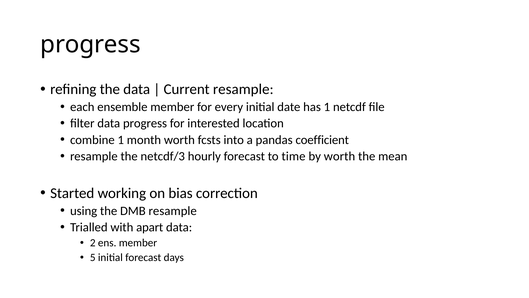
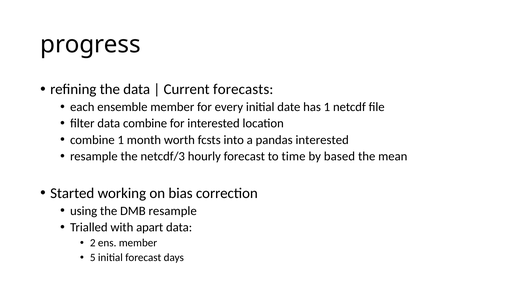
Current resample: resample -> forecasts (243, 89)
data progress: progress -> combine (145, 123)
pandas coefficient: coefficient -> interested (322, 140)
by worth: worth -> based (339, 156)
